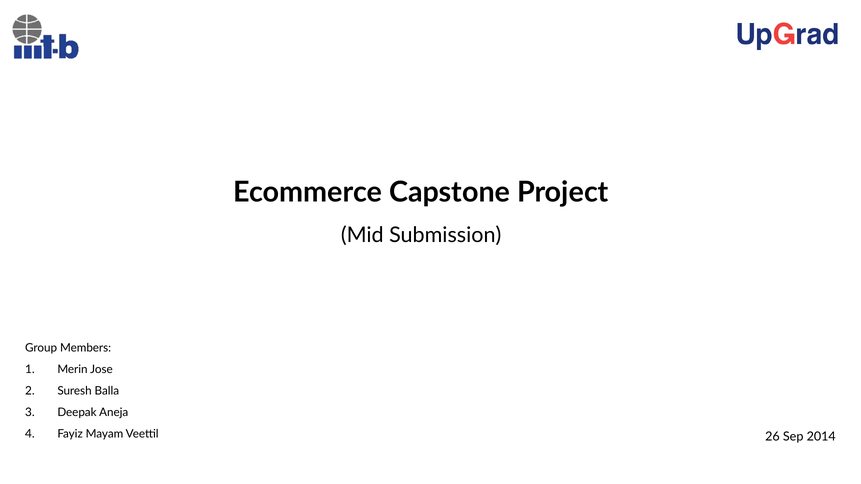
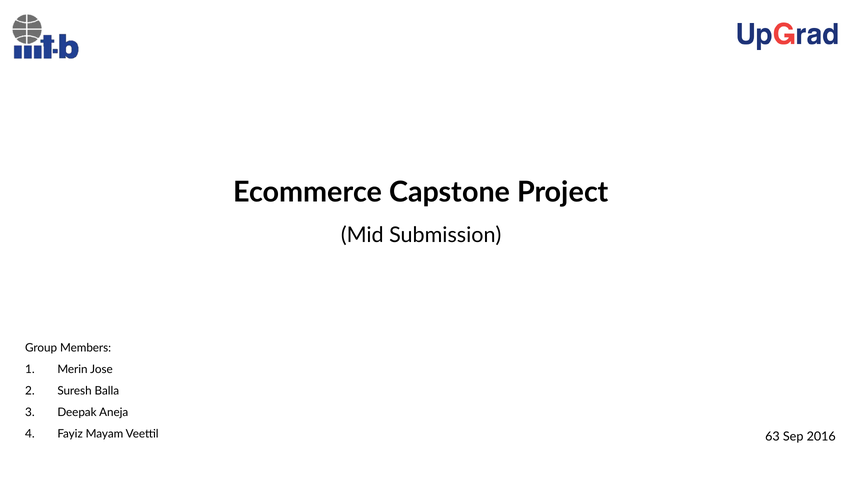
26: 26 -> 63 (772, 437)
2014: 2014 -> 2016 (821, 437)
